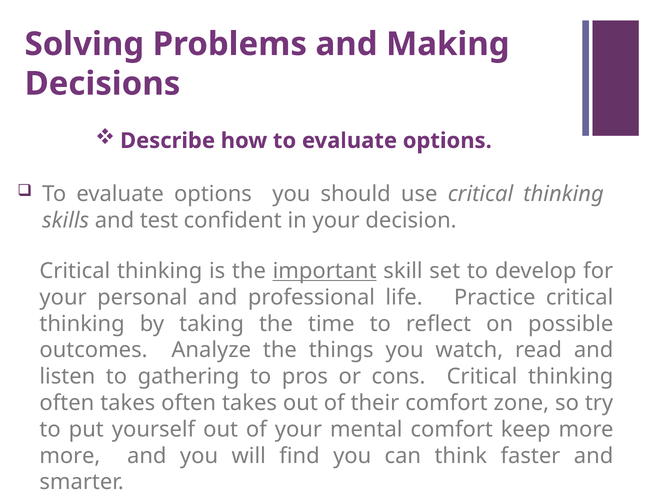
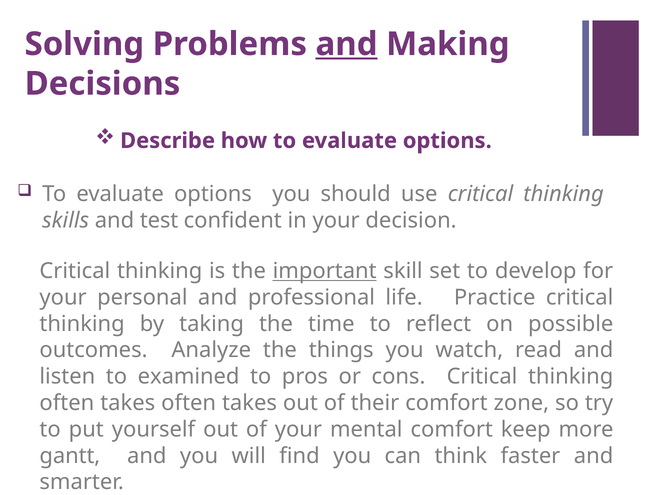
and underline: none -> present (347, 44)
gathering: gathering -> examined (189, 377)
more: more -> gantt (70, 456)
